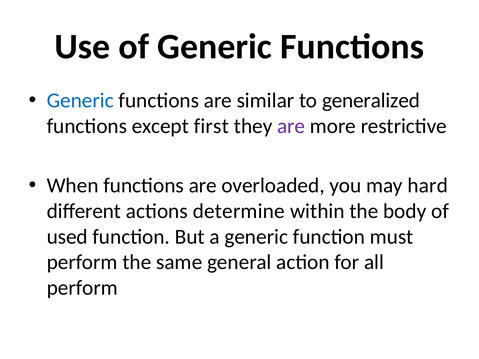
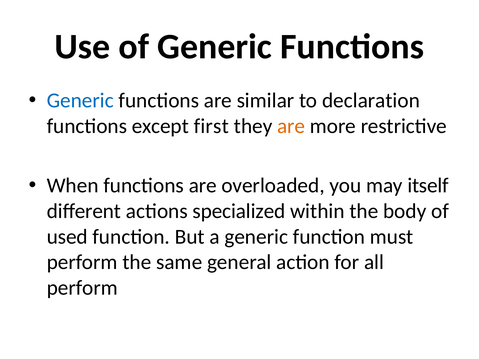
generalized: generalized -> declaration (371, 101)
are colour: purple -> orange (291, 126)
hard: hard -> itself (428, 186)
determine: determine -> specialized (239, 211)
